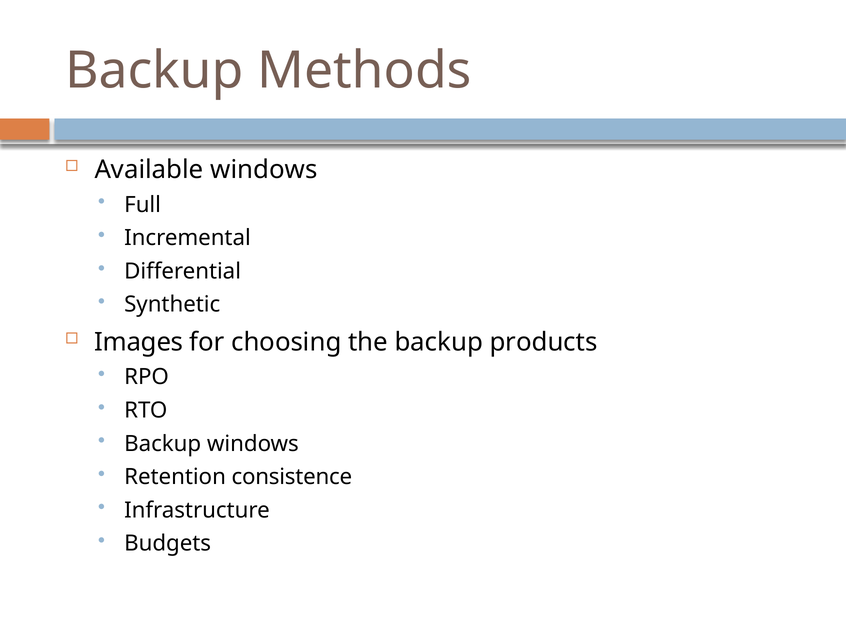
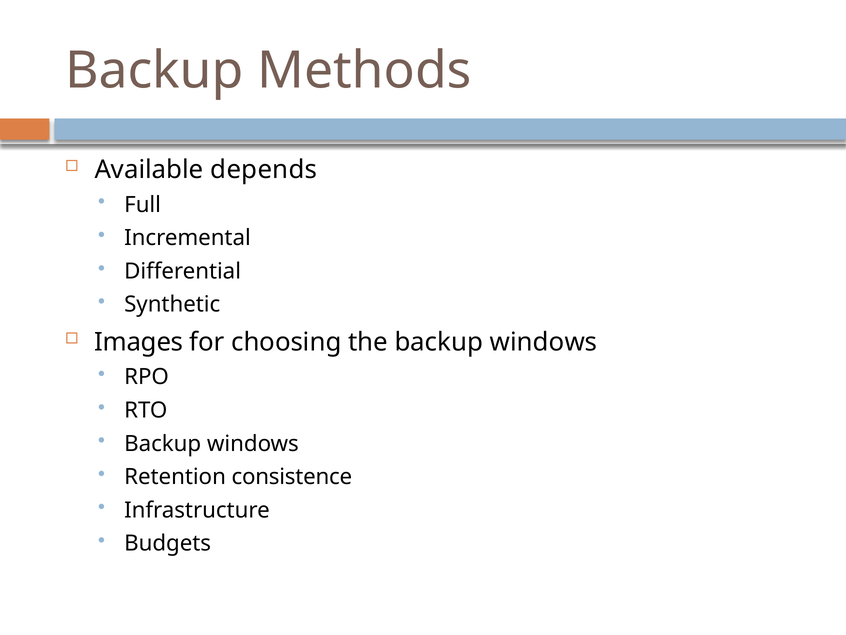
Available windows: windows -> depends (264, 170)
the backup products: products -> windows (543, 342)
